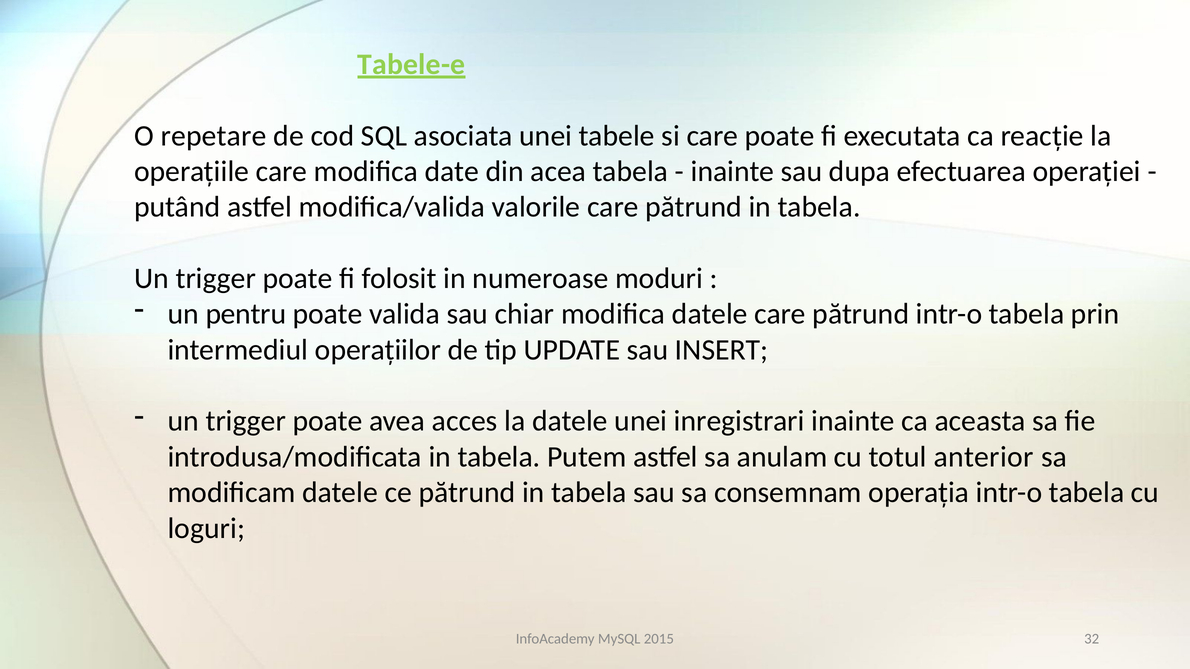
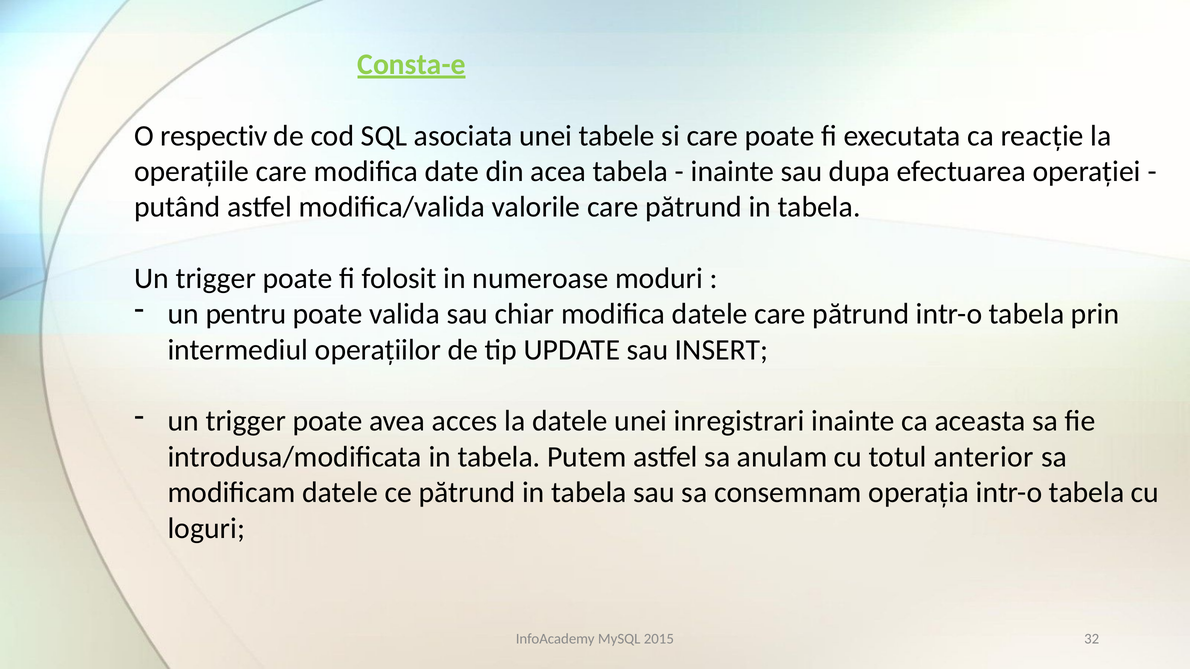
Tabele-e: Tabele-e -> Consta-e (411, 64)
repetare: repetare -> respectiv (214, 136)
